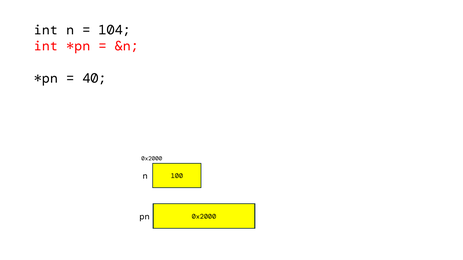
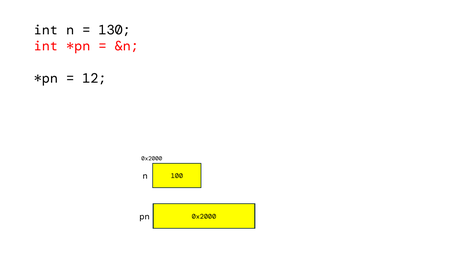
104: 104 -> 130 (115, 30)
40: 40 -> 12 (94, 79)
